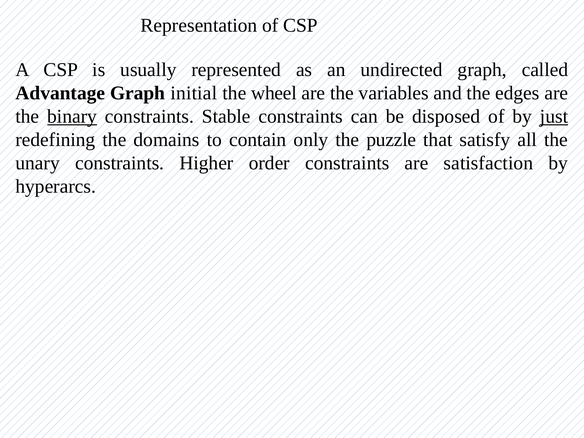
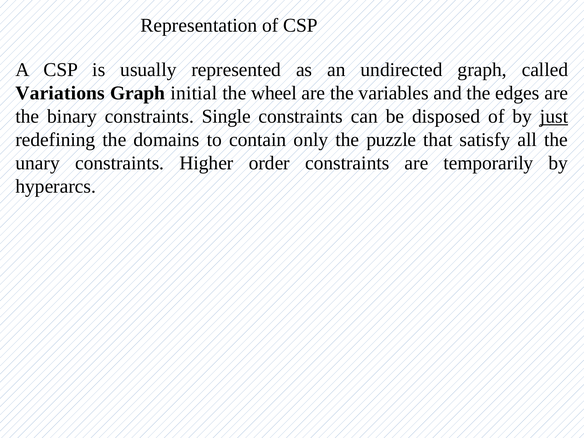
Advantage: Advantage -> Variations (60, 93)
binary underline: present -> none (72, 116)
Stable: Stable -> Single (226, 116)
satisfaction: satisfaction -> temporarily (489, 163)
